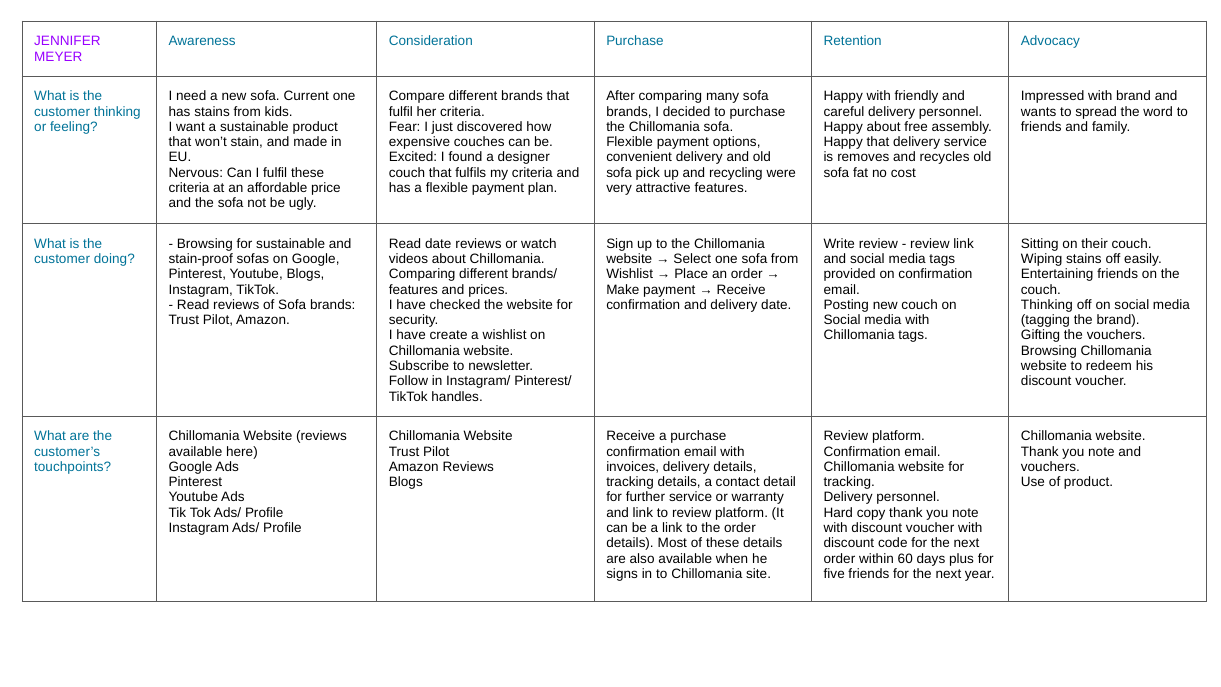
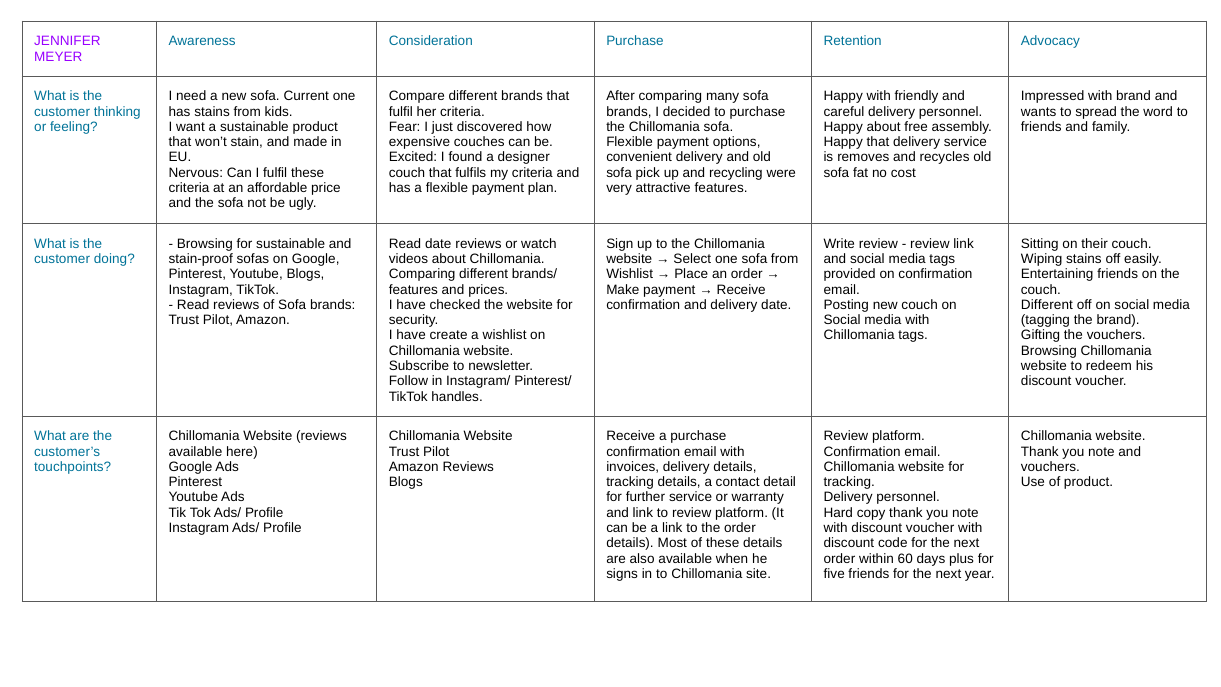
Thinking: Thinking -> Different (1047, 305)
